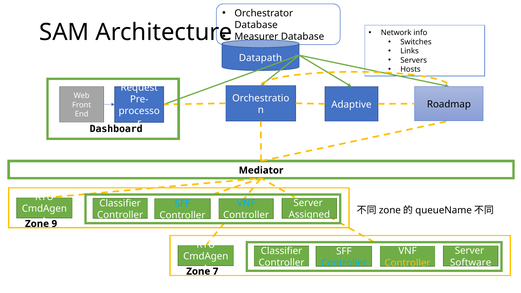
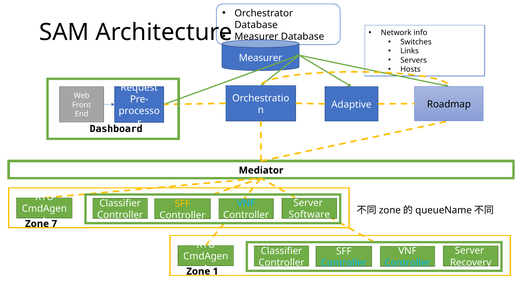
Datapath: Datapath -> Measurer (261, 58)
SFF colour: light blue -> yellow (182, 203)
Assigned: Assigned -> Software (309, 215)
9: 9 -> 7 (54, 224)
Software: Software -> Recovery (471, 263)
Controller colour: yellow -> light blue (407, 263)
7: 7 -> 1 (216, 271)
